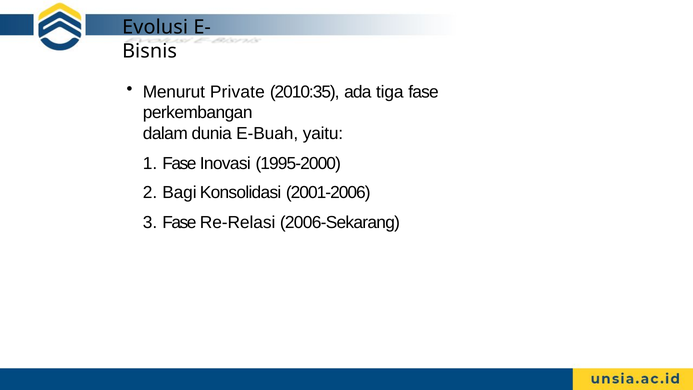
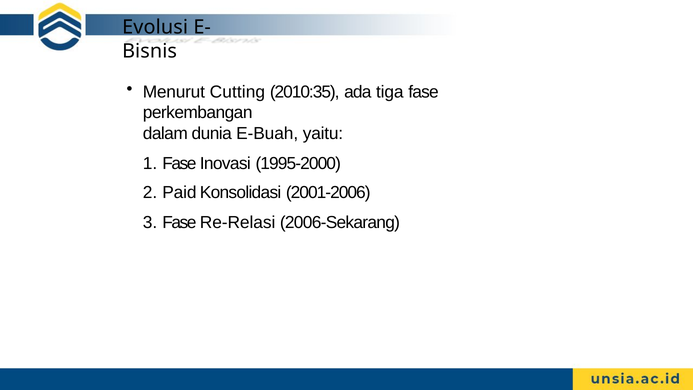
Private: Private -> Cutting (237, 92)
Bagi: Bagi -> Paid (179, 192)
